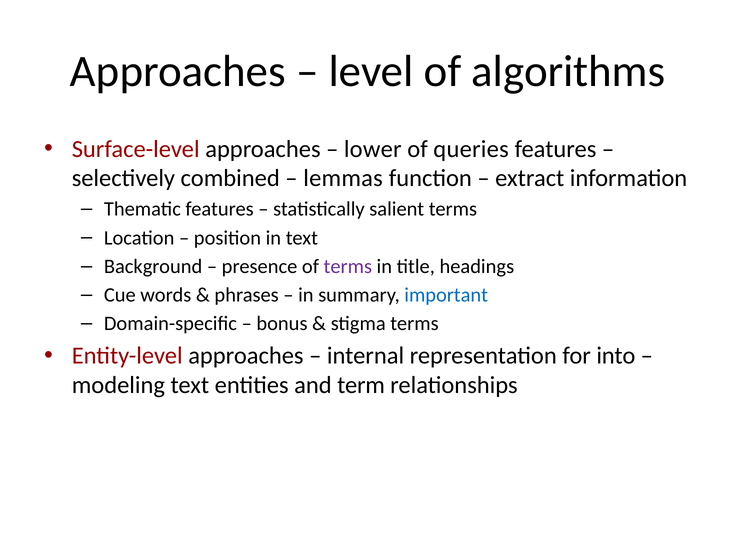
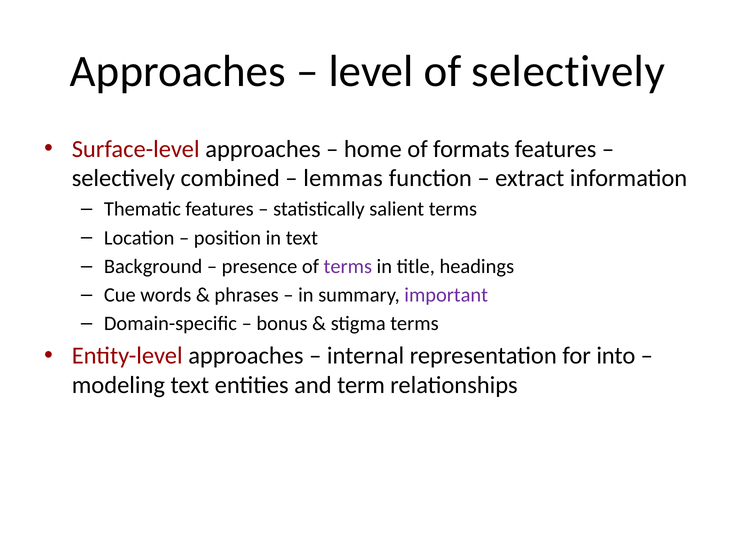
of algorithms: algorithms -> selectively (568, 71)
lower: lower -> home (373, 149)
queries: queries -> formats (471, 149)
important colour: blue -> purple (446, 295)
